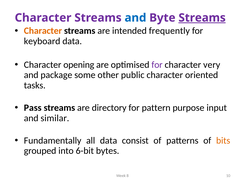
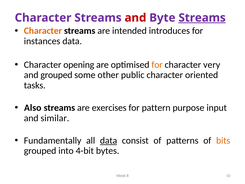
and colour: blue -> red (135, 18)
frequently: frequently -> introduces (169, 31)
keyboard: keyboard -> instances (42, 41)
for colour: purple -> orange (157, 65)
and package: package -> grouped (56, 75)
Pass: Pass -> Also (33, 108)
directory: directory -> exercises (109, 108)
data underline: none -> present (109, 140)
6-bit: 6-bit -> 4-bit (85, 151)
